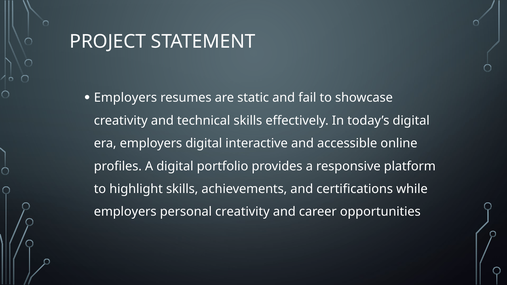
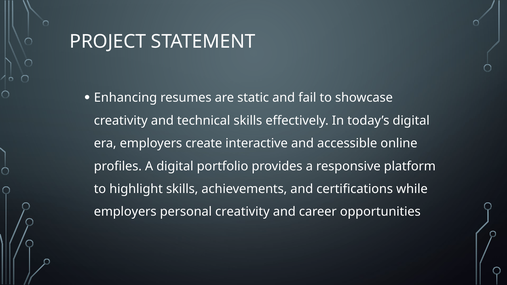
Employers: Employers -> Enhancing (125, 98)
employers digital: digital -> create (204, 143)
